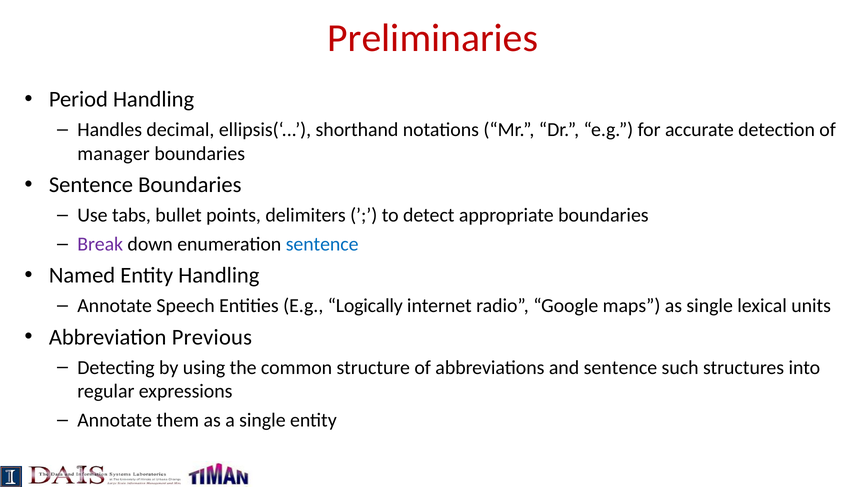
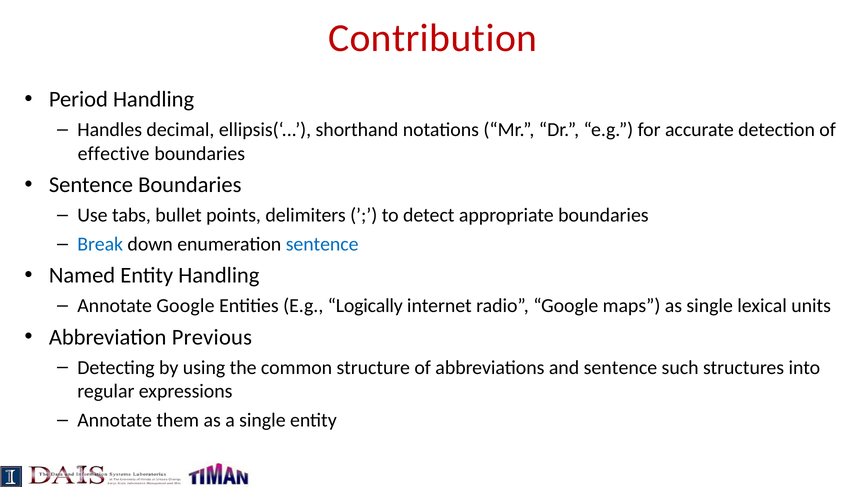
Preliminaries: Preliminaries -> Contribution (433, 38)
manager: manager -> effective (114, 154)
Break colour: purple -> blue (100, 244)
Annotate Speech: Speech -> Google (185, 306)
